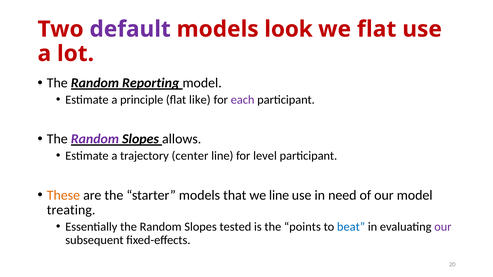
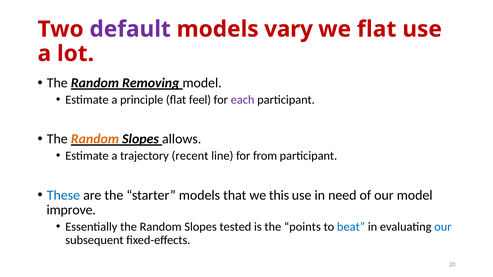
look: look -> vary (289, 29)
Reporting: Reporting -> Removing (151, 83)
like: like -> feel (200, 100)
Random colour: purple -> orange (95, 139)
center: center -> recent (190, 156)
level: level -> from (265, 156)
These colour: orange -> blue (63, 195)
we line: line -> this (279, 195)
treating: treating -> improve (71, 210)
our colour: purple -> blue (443, 227)
